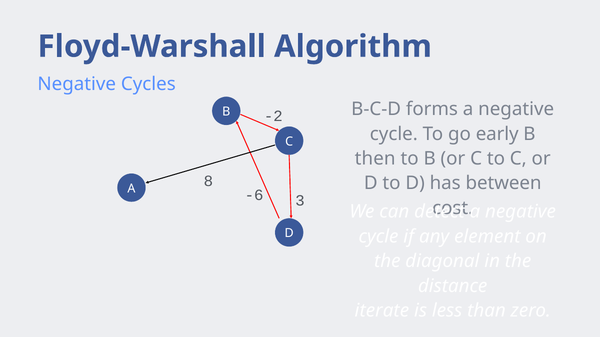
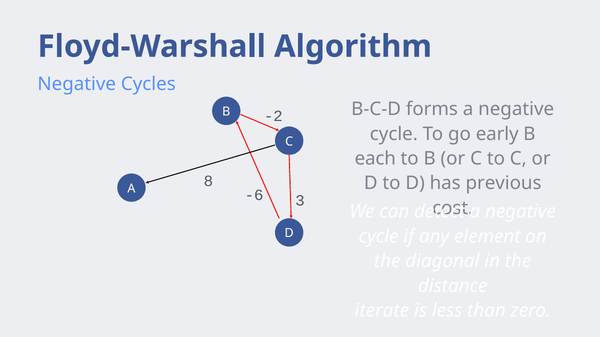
then: then -> each (375, 159)
between: between -> previous (504, 184)
